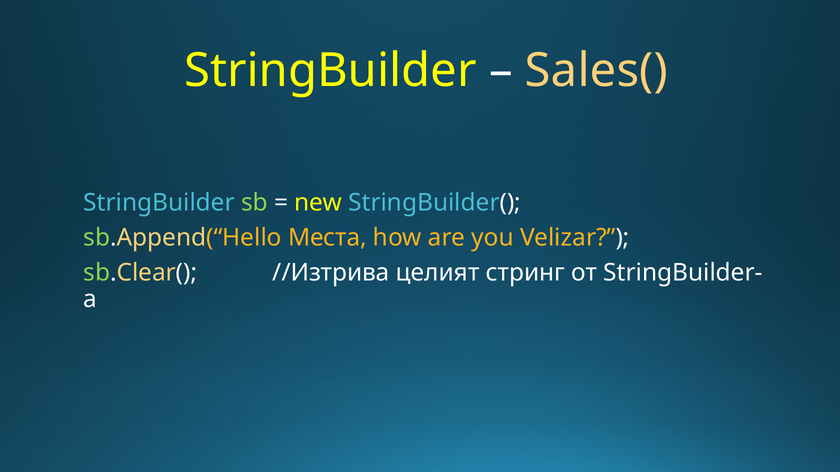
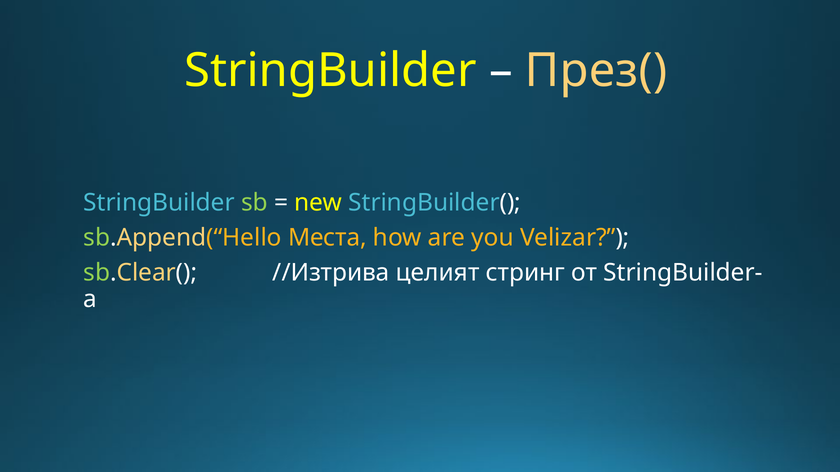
Sales(: Sales( -> През( (596, 71)
